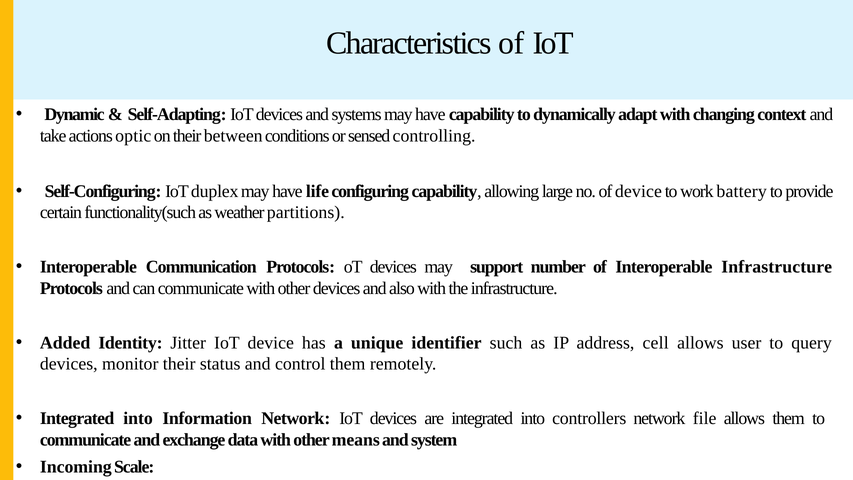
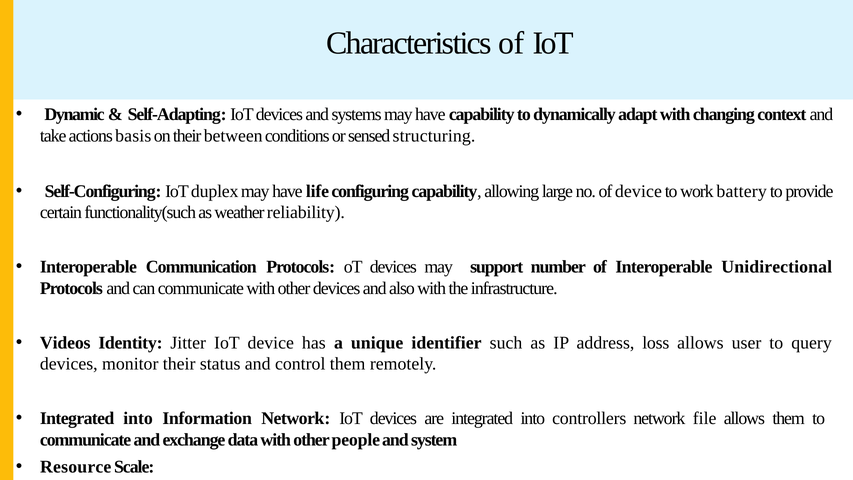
optic: optic -> basis (133, 136)
controlling: controlling -> structuring (434, 136)
partitions: partitions -> reliability (306, 212)
Interoperable Infrastructure: Infrastructure -> Unidirectional (777, 267)
Added: Added -> Videos (65, 343)
cell: cell -> loss (656, 343)
means: means -> people (356, 440)
Incoming: Incoming -> Resource (76, 467)
